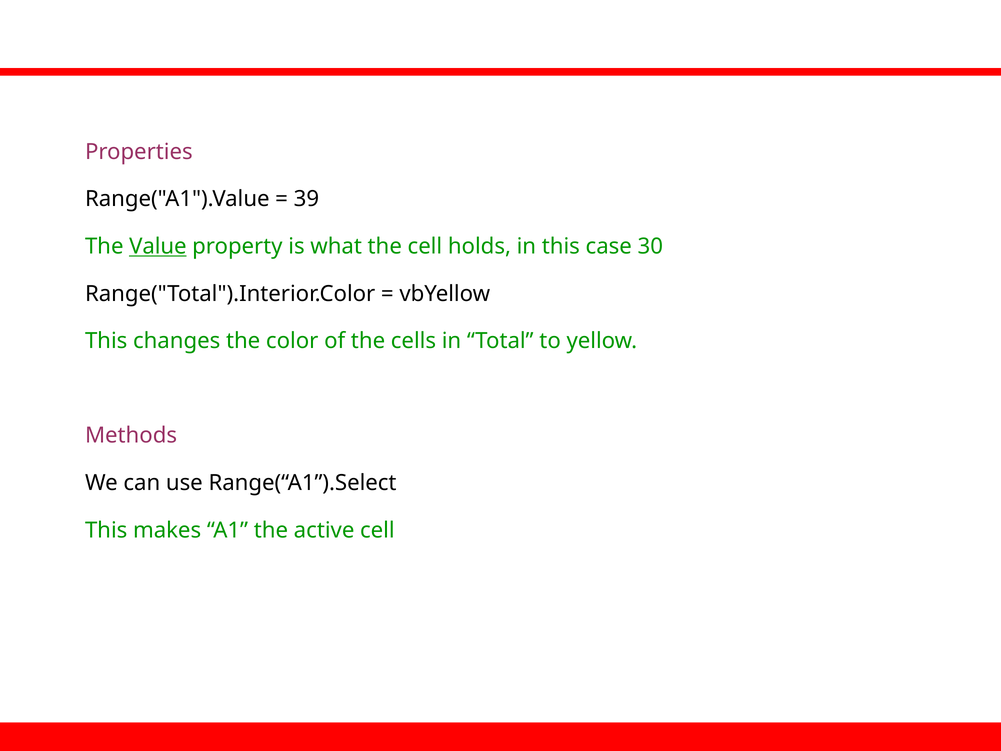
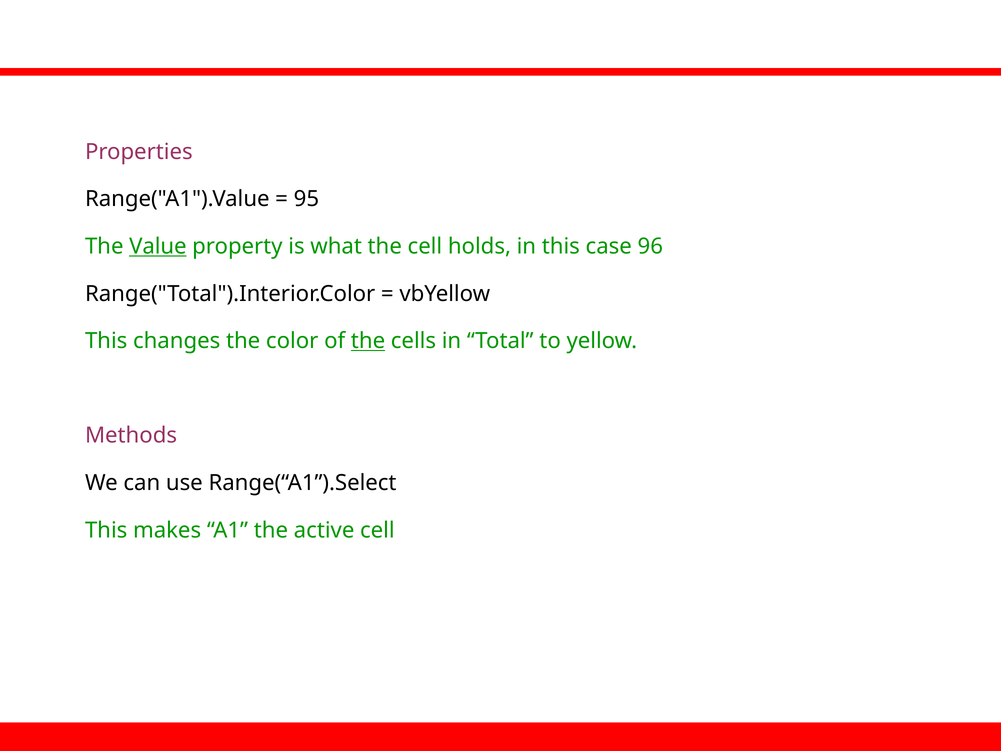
39: 39 -> 95 (306, 199)
30: 30 -> 96 (650, 246)
the underline: none -> present (368, 341)
